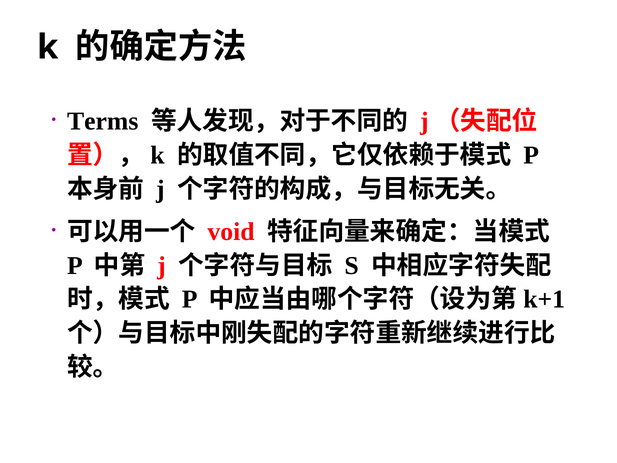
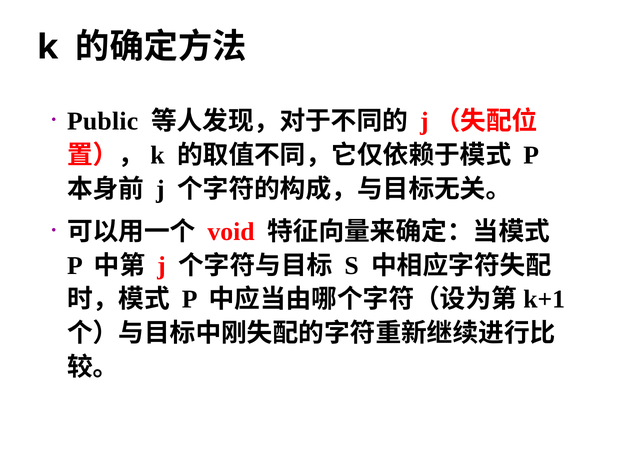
Terms: Terms -> Public (103, 121)
